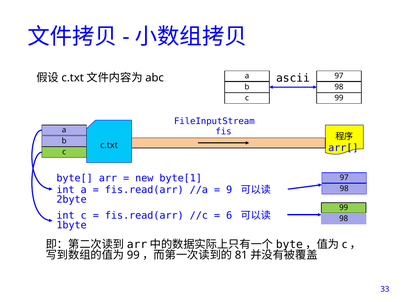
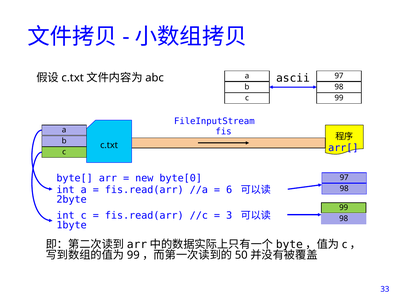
byte[1: byte[1 -> byte[0 (181, 178)
9: 9 -> 6 (229, 190)
6: 6 -> 3 (229, 216)
81: 81 -> 50 (241, 255)
